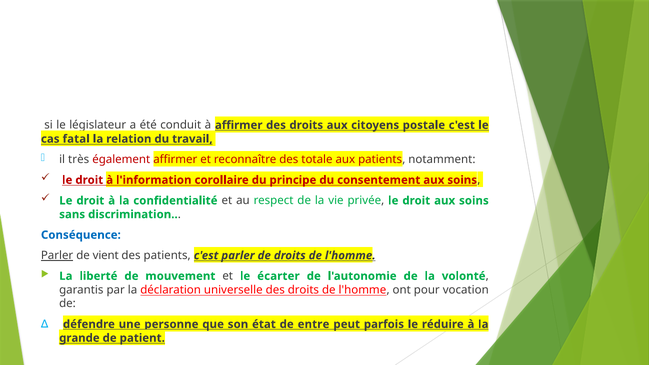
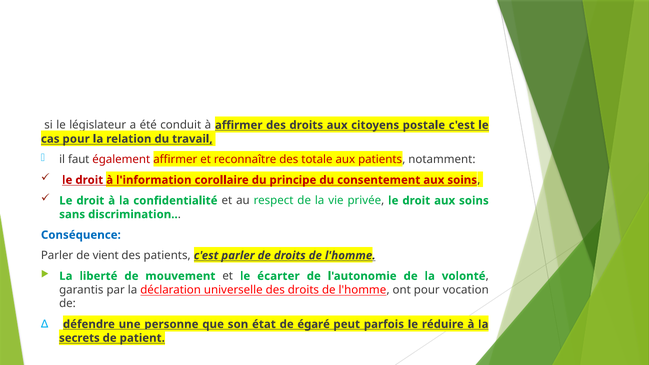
cas fatal: fatal -> pour (76, 139)
très: très -> faut (79, 160)
Parler underline: present -> none (57, 256)
entre: entre -> égaré (314, 324)
grande: grande -> secrets (79, 338)
